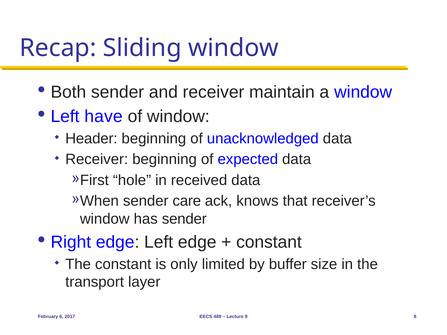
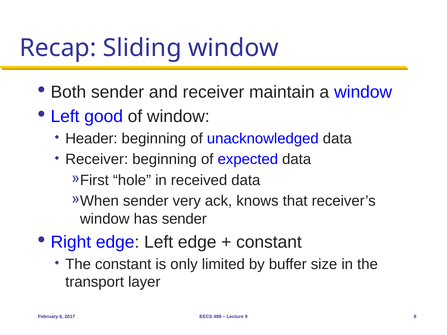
have: have -> good (104, 116)
care: care -> very (187, 201)
